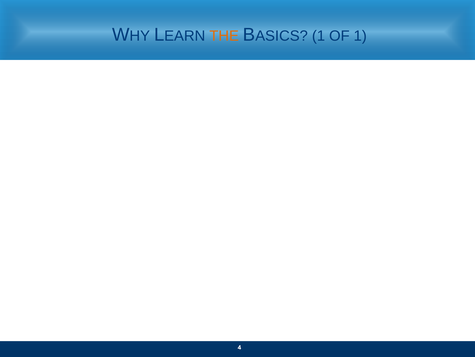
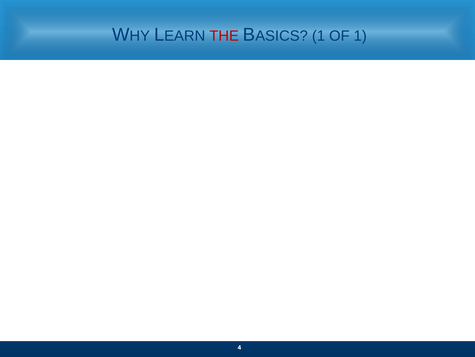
THE colour: orange -> red (224, 36)
